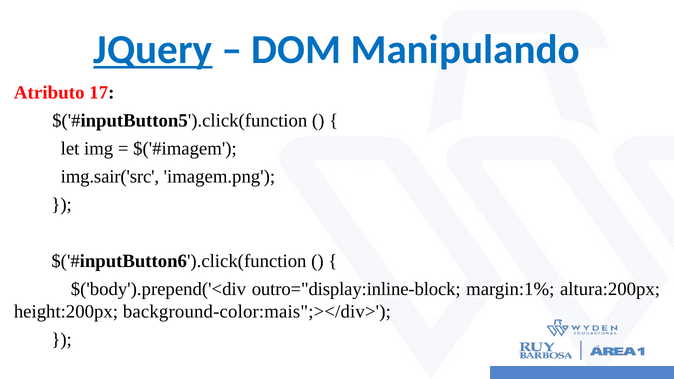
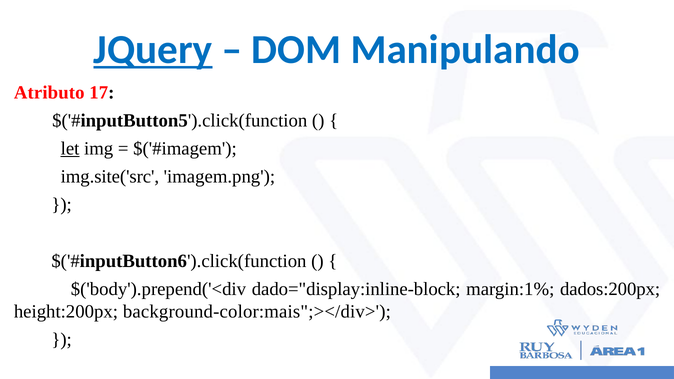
let underline: none -> present (70, 149)
img.sair('src: img.sair('src -> img.site('src (110, 177)
outro="display:inline-block: outro="display:inline-block -> dado="display:inline-block (356, 289)
altura:200px: altura:200px -> dados:200px (610, 289)
